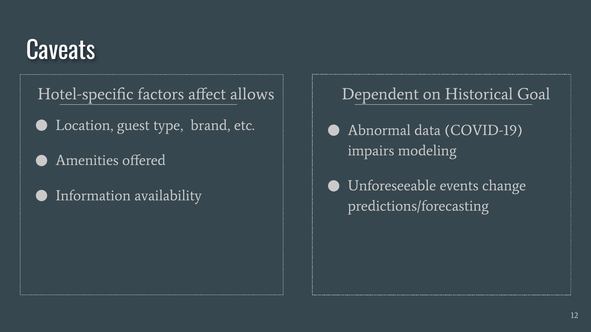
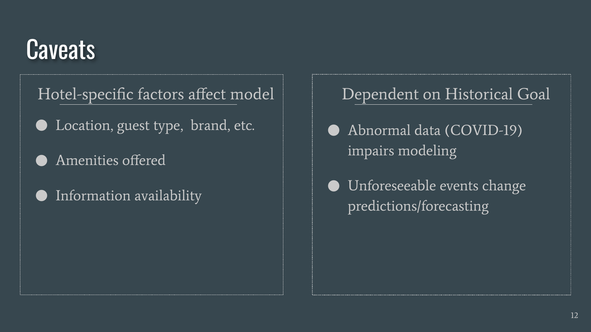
allows: allows -> model (252, 94)
